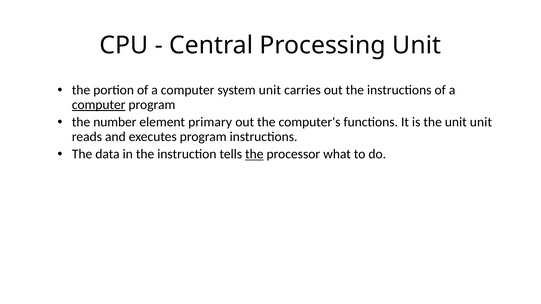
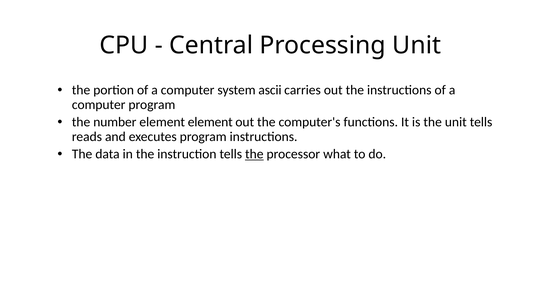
system unit: unit -> ascii (270, 90)
computer underline: present -> none (99, 105)
element primary: primary -> element (210, 122)
unit unit: unit -> tells (481, 122)
